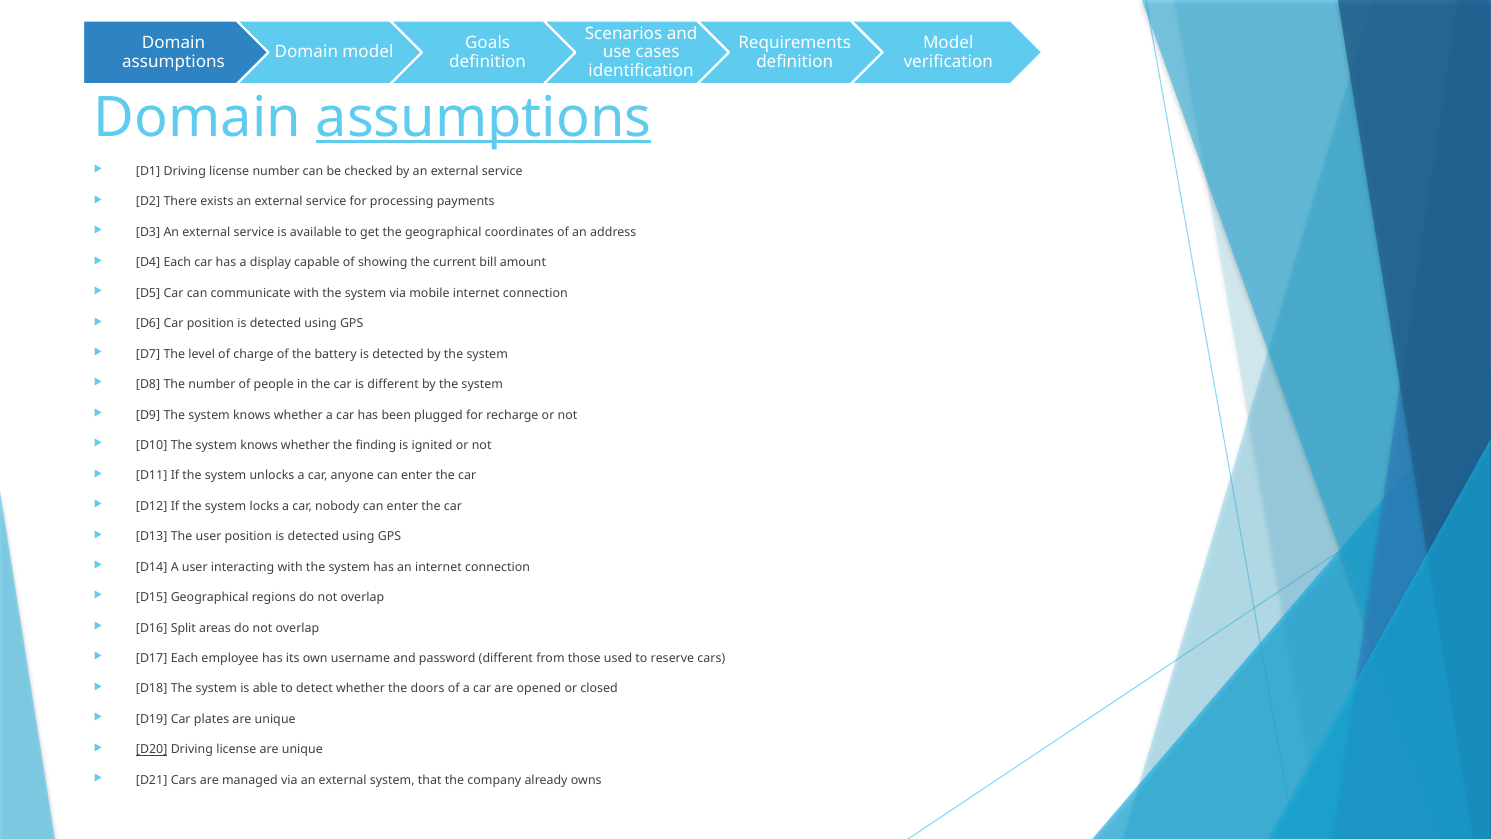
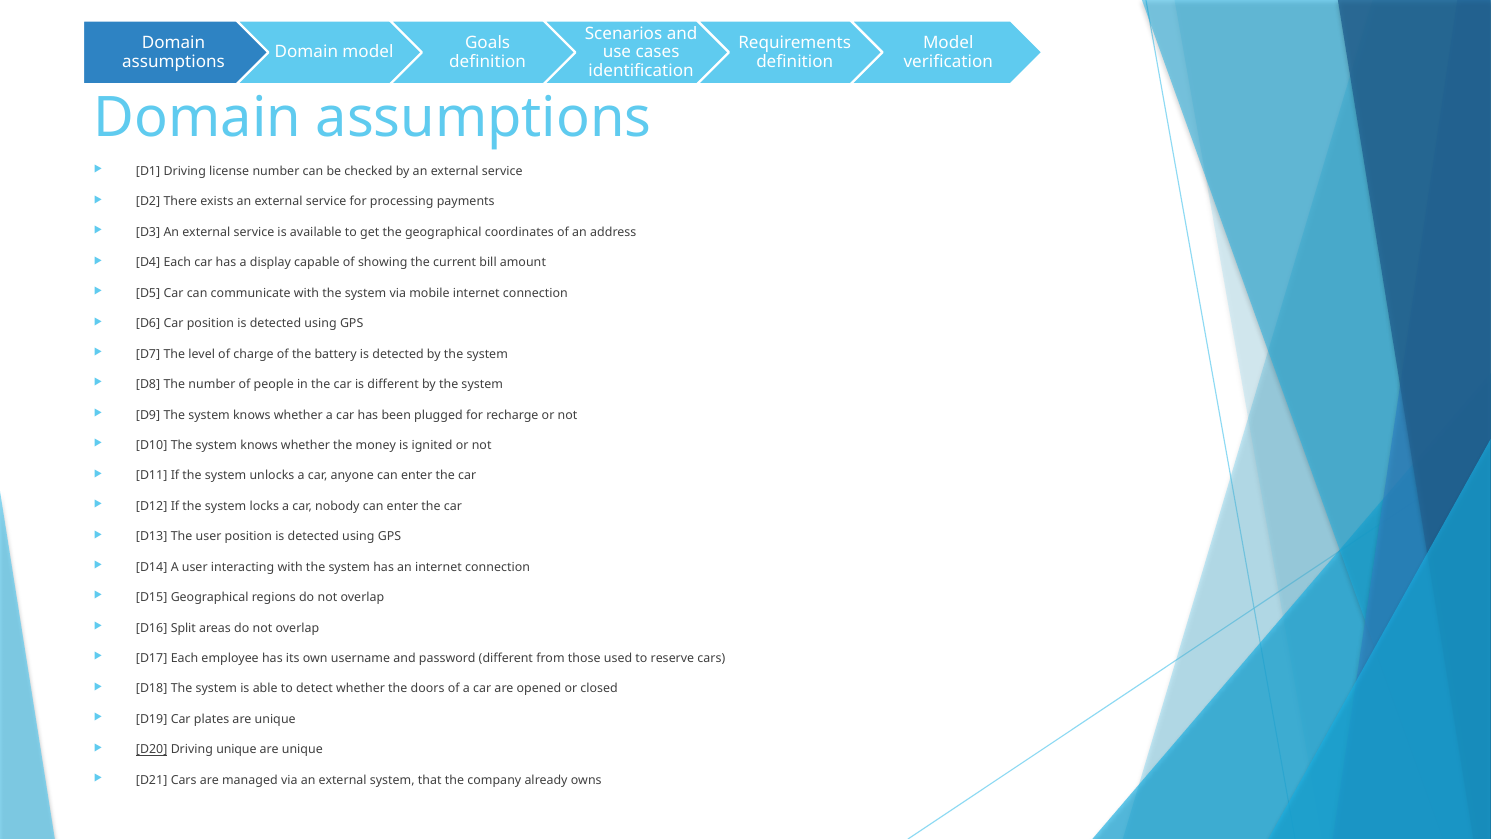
assumptions underline: present -> none (484, 118)
finding: finding -> money (376, 445)
license: license -> unique (236, 749)
